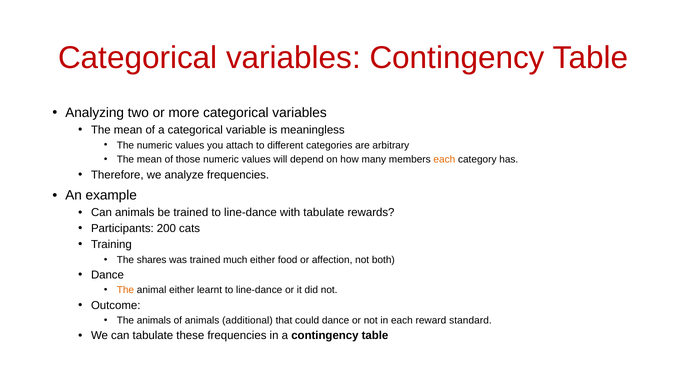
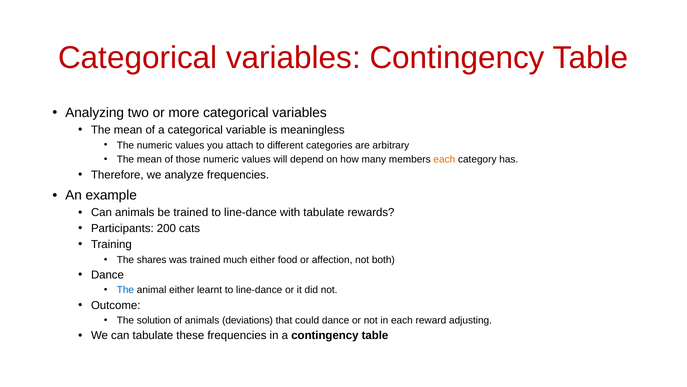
The colour: orange -> blue (125, 290)
The animals: animals -> solution (154, 320)
additional: additional -> deviations (248, 320)
standard: standard -> adjusting (471, 320)
